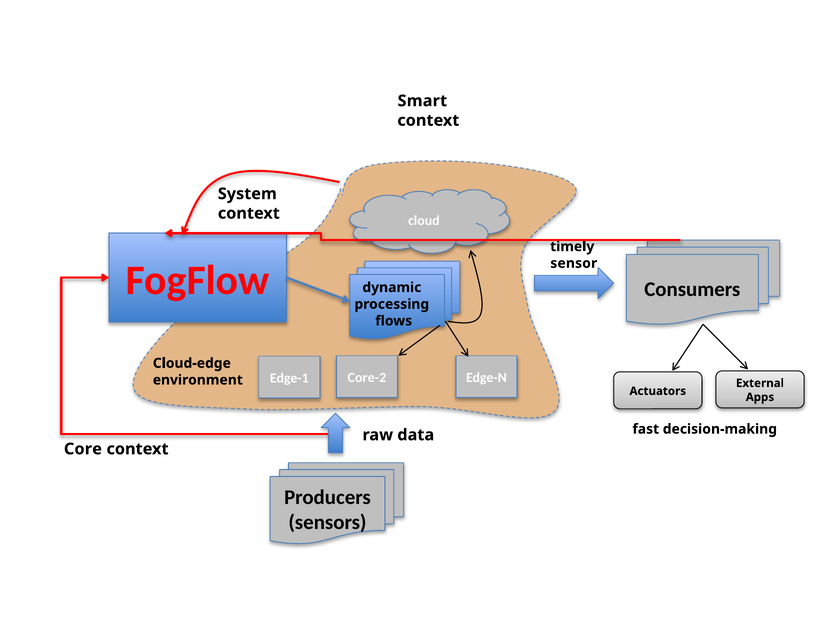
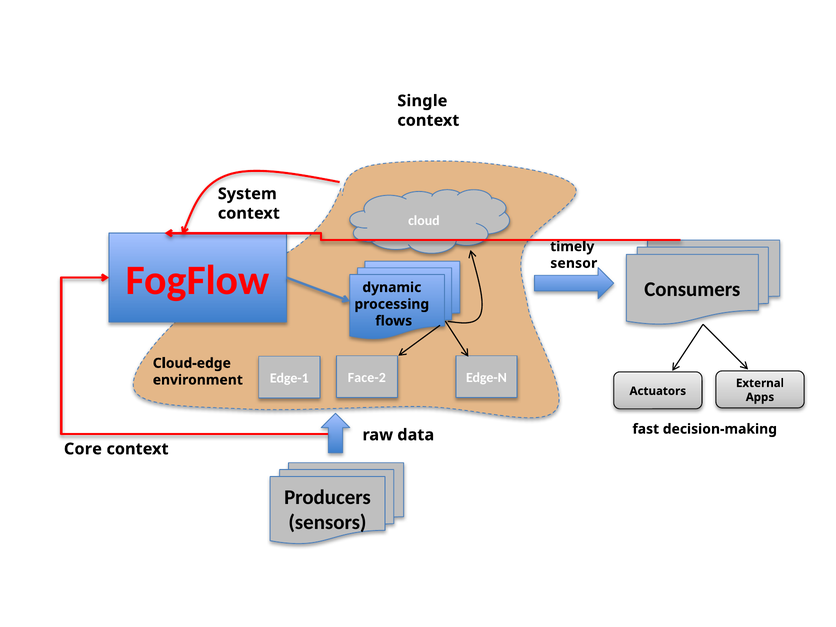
Smart: Smart -> Single (422, 101)
Core-2: Core-2 -> Face-2 (367, 378)
